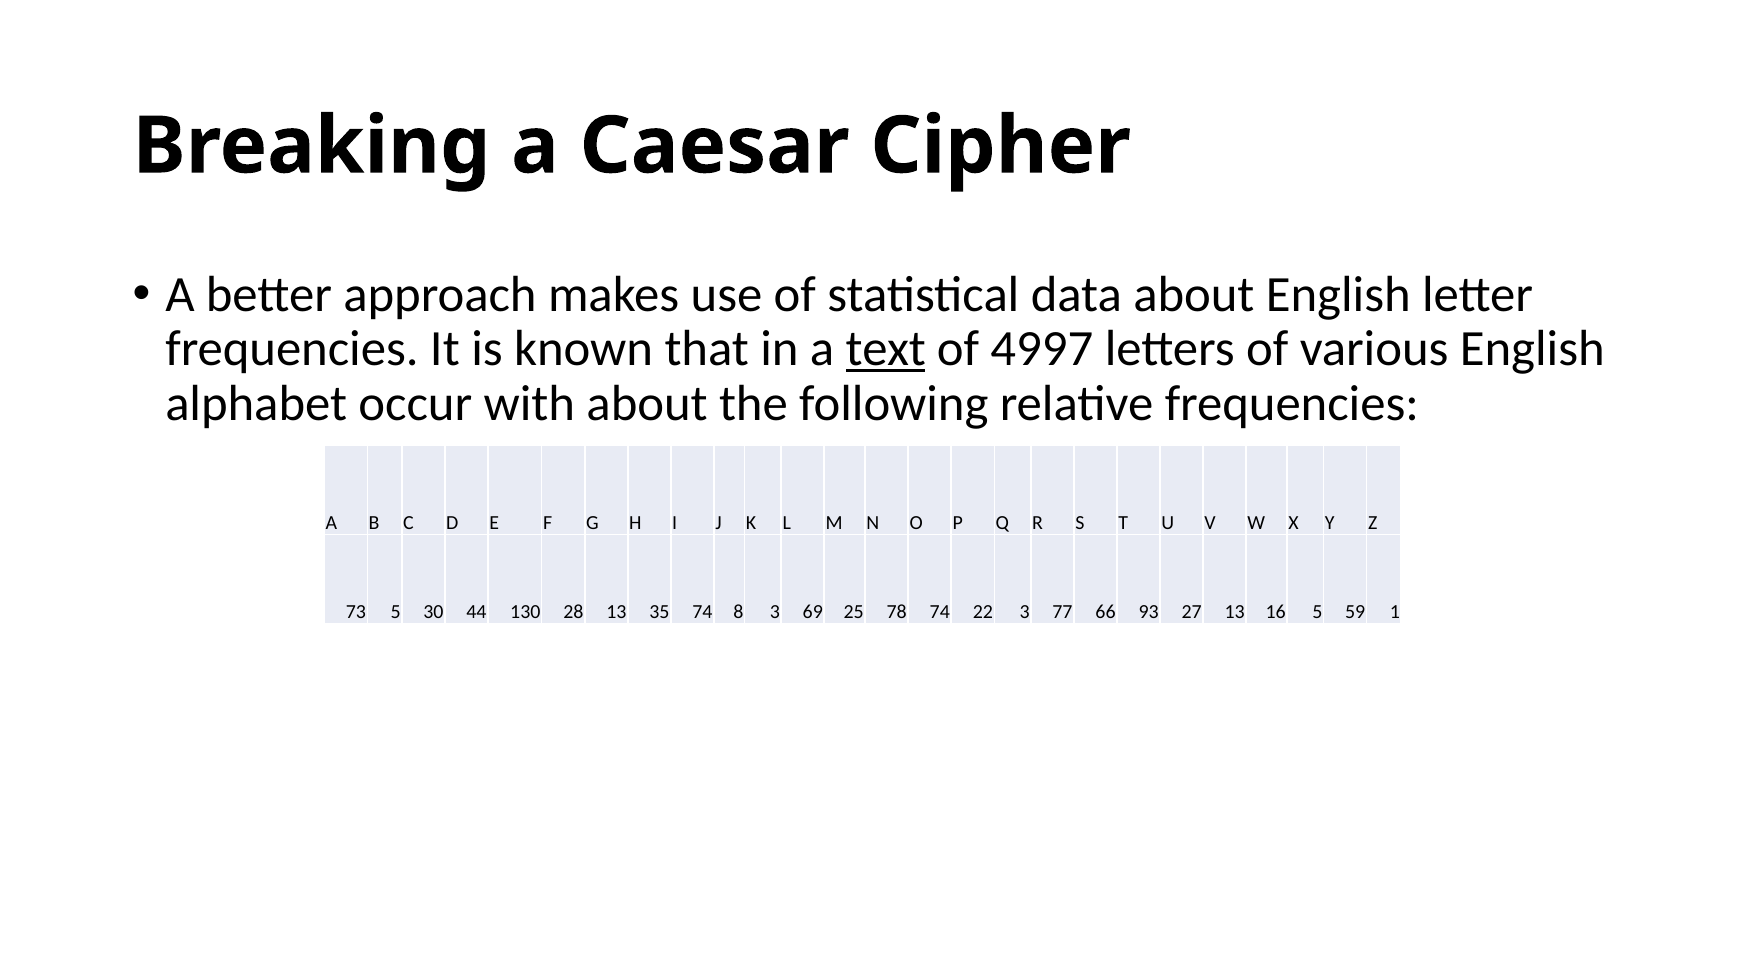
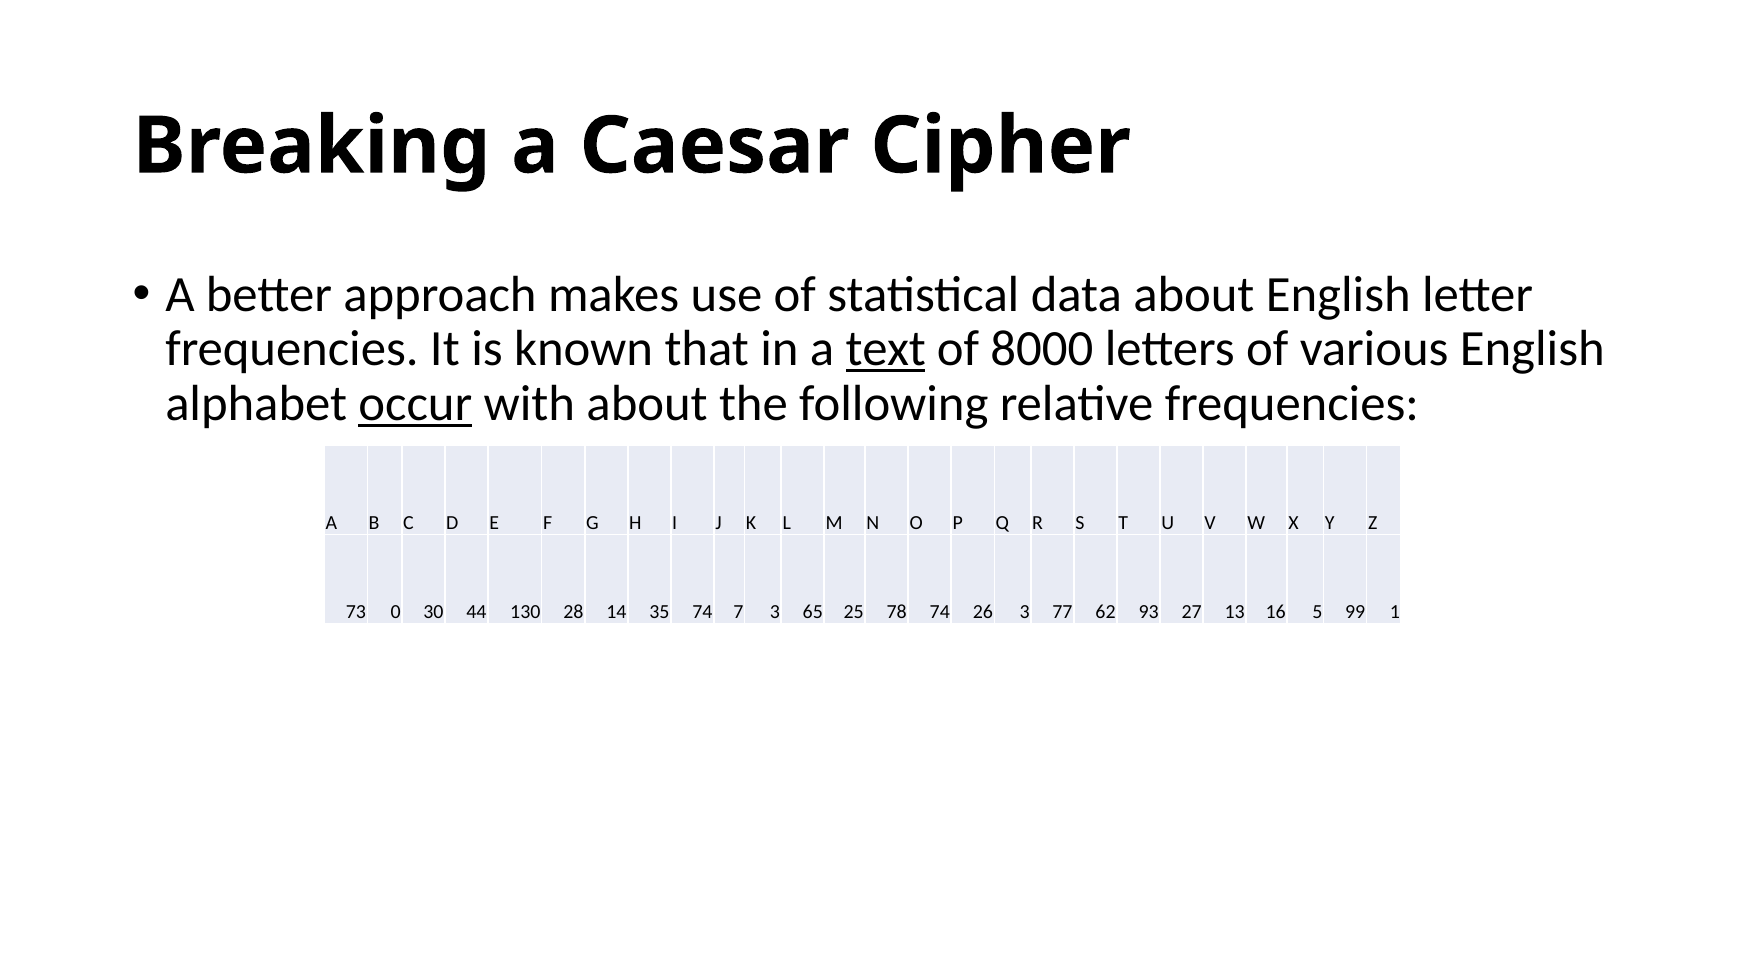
4997: 4997 -> 8000 (1042, 349)
occur underline: none -> present (415, 404)
73 5: 5 -> 0 (396, 612)
28 13: 13 -> 14 (616, 612)
8: 8 -> 7 (738, 612)
69: 69 -> 65 (813, 612)
22: 22 -> 26 (983, 612)
66: 66 -> 62 (1106, 612)
59: 59 -> 99 (1355, 612)
